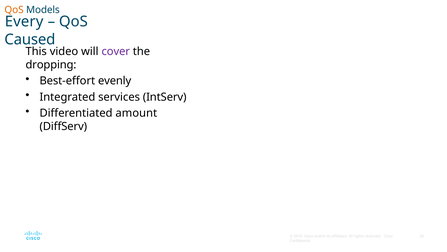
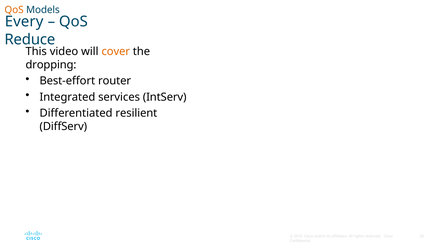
Caused: Caused -> Reduce (30, 39)
cover colour: purple -> orange (116, 51)
evenly: evenly -> router (115, 81)
amount: amount -> resilient (136, 113)
